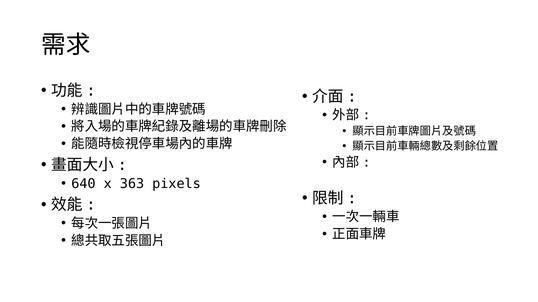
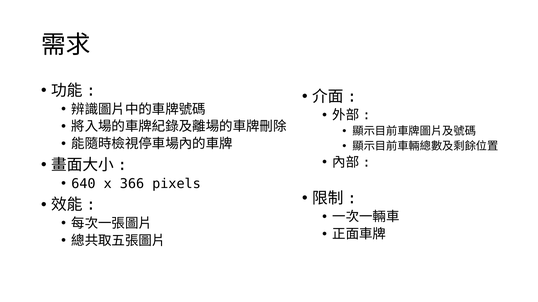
363: 363 -> 366 (132, 184)
